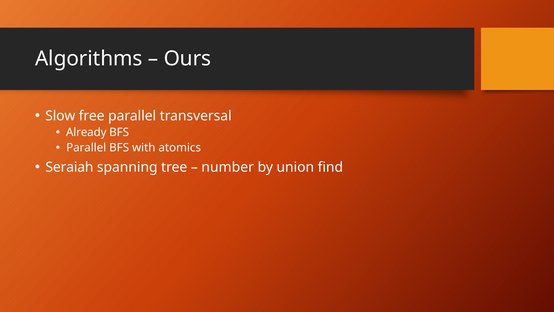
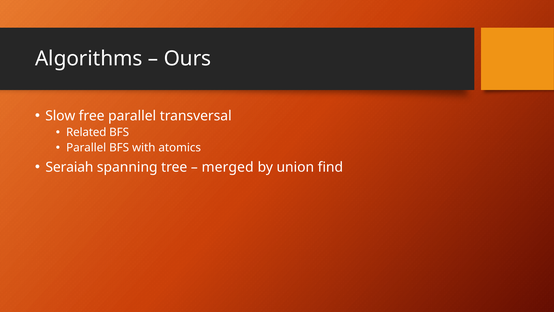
Already: Already -> Related (86, 132)
number: number -> merged (228, 167)
